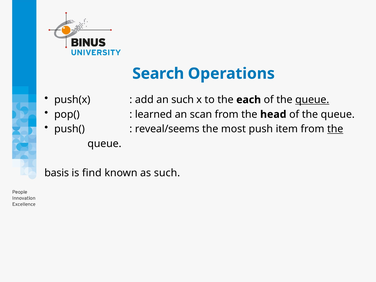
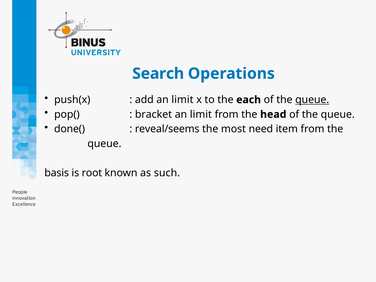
add an such: such -> limit (182, 100)
learned: learned -> bracket (153, 114)
scan: scan -> limit (201, 114)
push(: push( -> done( (70, 129)
push: push -> need (261, 129)
the underline: present -> none (335, 129)
find: find -> root (92, 173)
